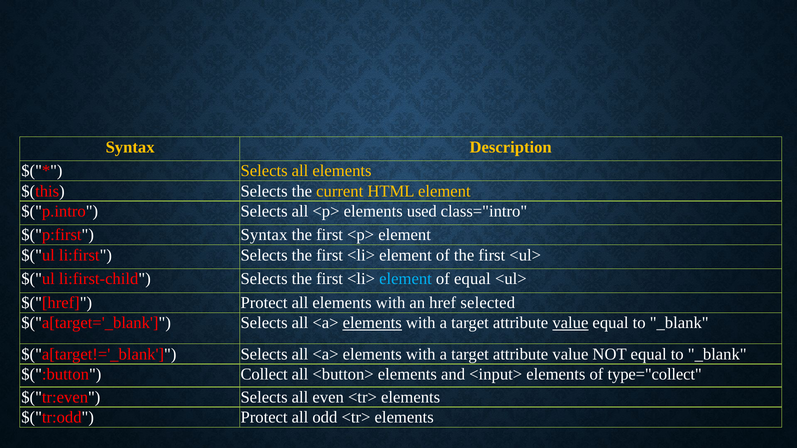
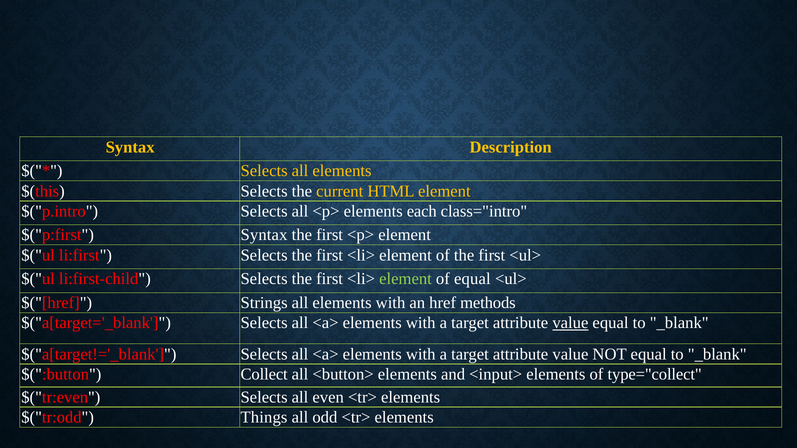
used: used -> each (422, 211)
element colour: light blue -> light green (406, 279)
$("[href Protect: Protect -> Strings (264, 303)
selected: selected -> methods (488, 303)
elements underline: present -> none (372, 323)
$("tr:odd Protect: Protect -> Things (264, 418)
